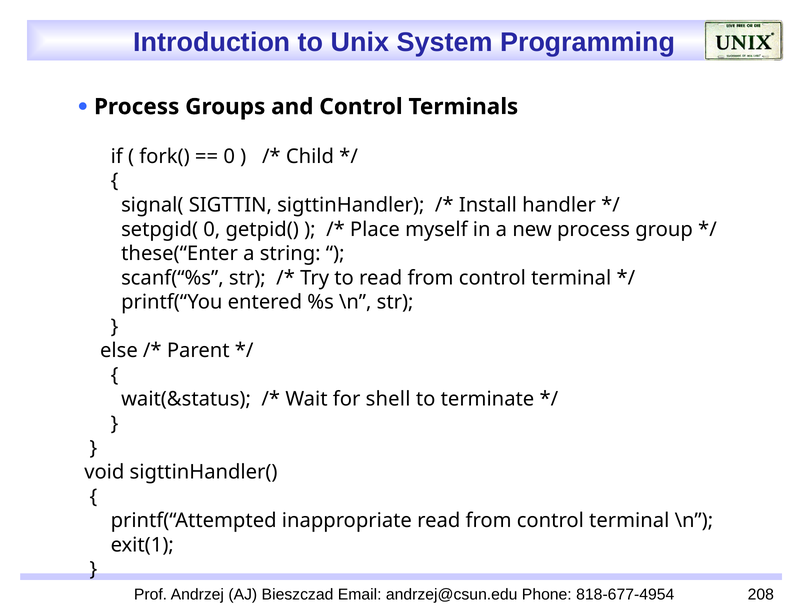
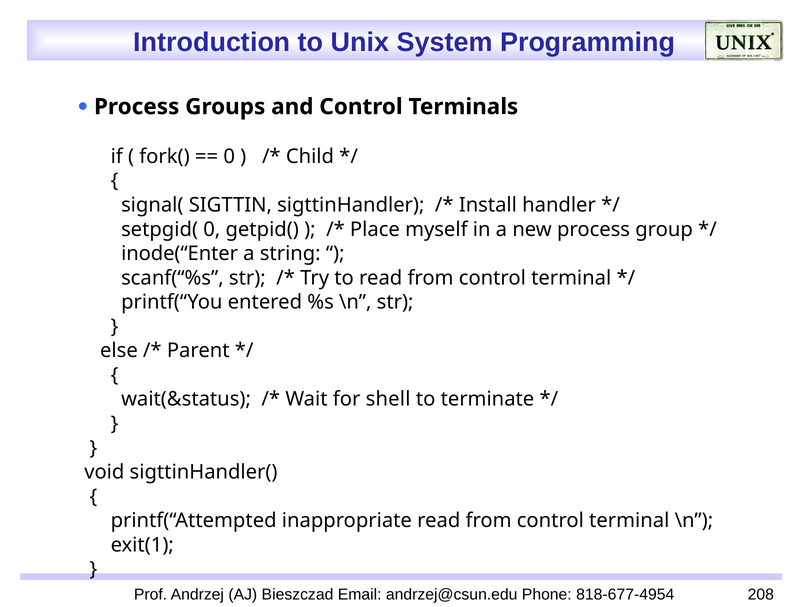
these(“Enter: these(“Enter -> inode(“Enter (180, 254)
